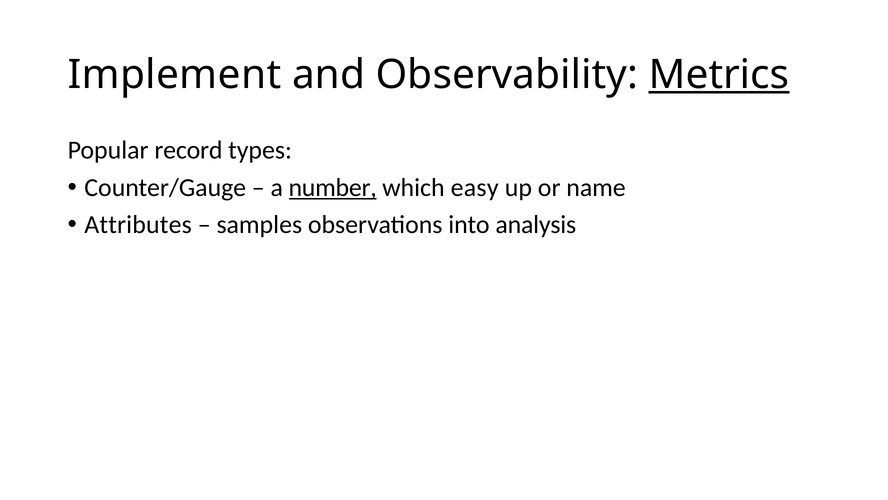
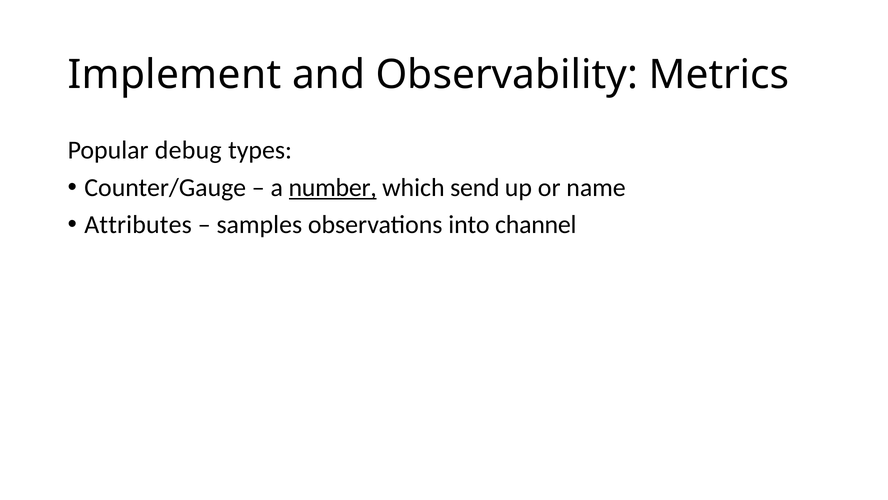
Metrics underline: present -> none (719, 75)
record: record -> debug (188, 150)
easy: easy -> send (475, 187)
analysis: analysis -> channel (536, 225)
